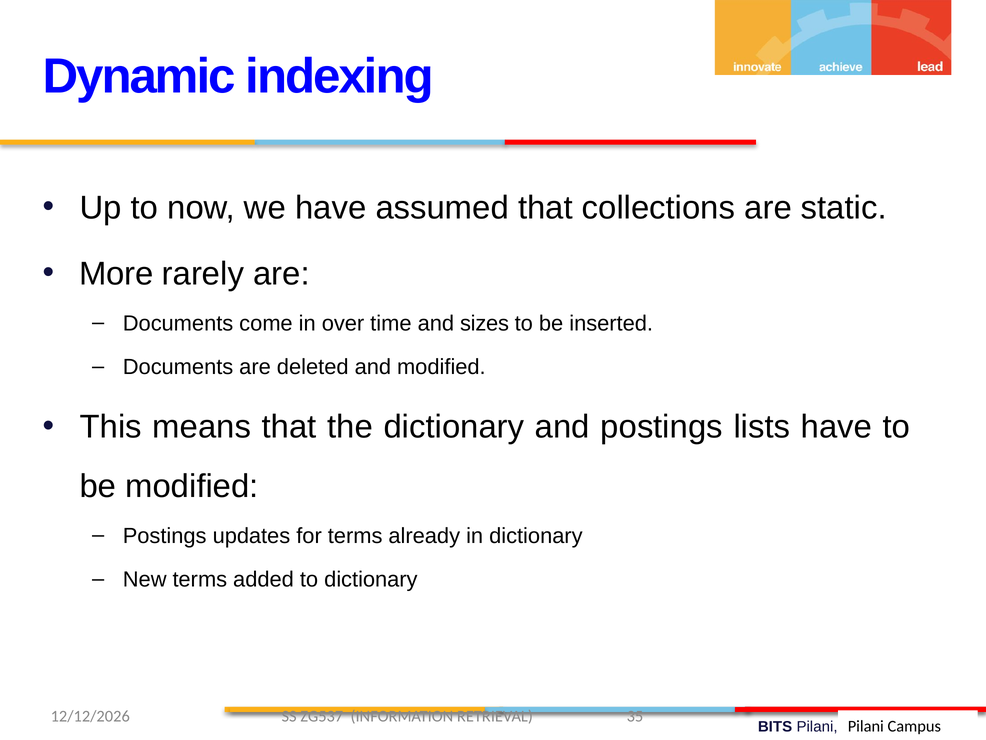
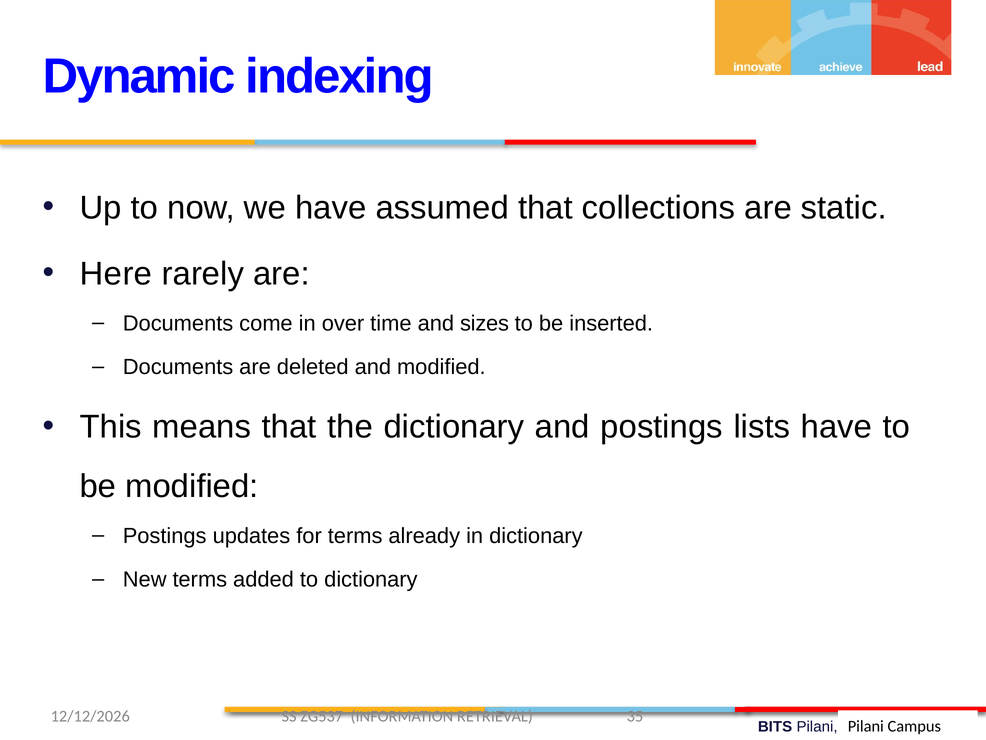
More: More -> Here (116, 273)
